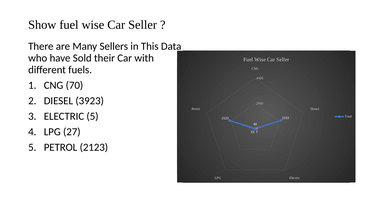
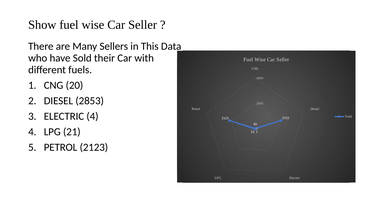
70: 70 -> 20 (74, 85)
3923: 3923 -> 2853 (90, 101)
ELECTRIC 5: 5 -> 4 (93, 116)
27: 27 -> 21 (72, 132)
